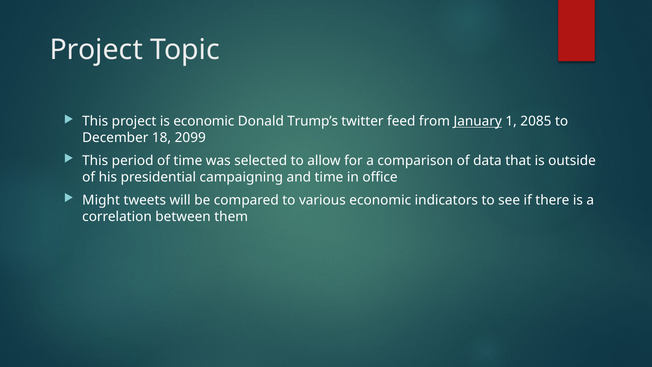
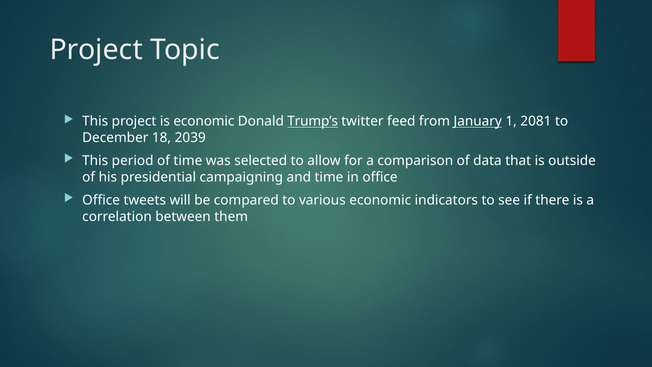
Trump’s underline: none -> present (313, 121)
2085: 2085 -> 2081 (536, 121)
2099: 2099 -> 2039 (190, 138)
Might: Might -> Office (101, 200)
